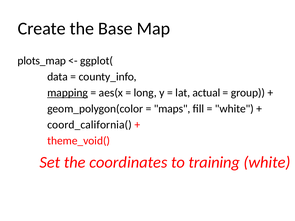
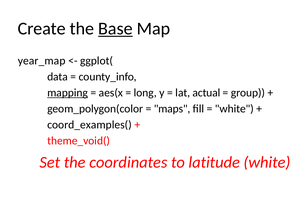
Base underline: none -> present (115, 29)
plots_map: plots_map -> year_map (42, 61)
coord_california(: coord_california( -> coord_examples( (89, 125)
training: training -> latitude (214, 162)
